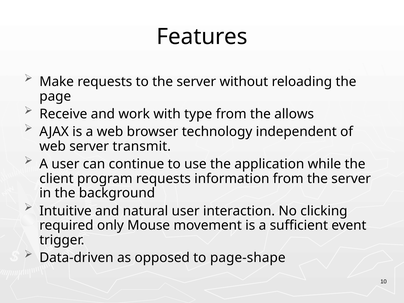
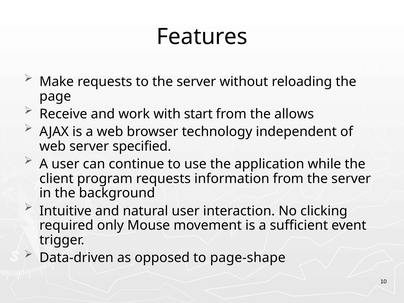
type: type -> start (198, 114)
transmit: transmit -> specified (142, 146)
